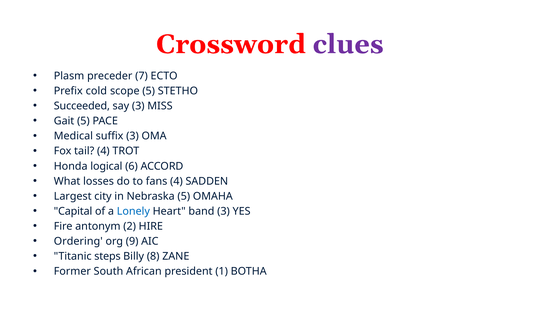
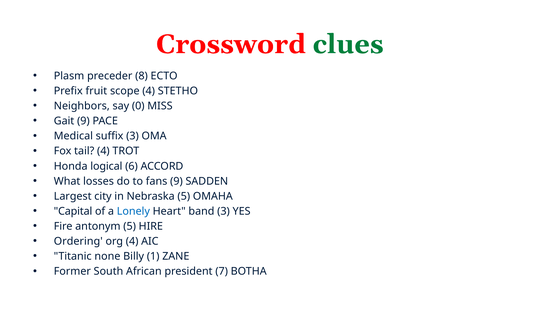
clues colour: purple -> green (348, 44)
7: 7 -> 8 (141, 76)
cold: cold -> fruit (96, 91)
scope 5: 5 -> 4 (149, 91)
Succeeded: Succeeded -> Neighbors (82, 106)
say 3: 3 -> 0 (138, 106)
Gait 5: 5 -> 9 (83, 121)
fans 4: 4 -> 9 (176, 181)
antonym 2: 2 -> 5 (130, 227)
org 9: 9 -> 4 (132, 242)
steps: steps -> none (107, 257)
8: 8 -> 1 (153, 257)
1: 1 -> 7 (222, 272)
